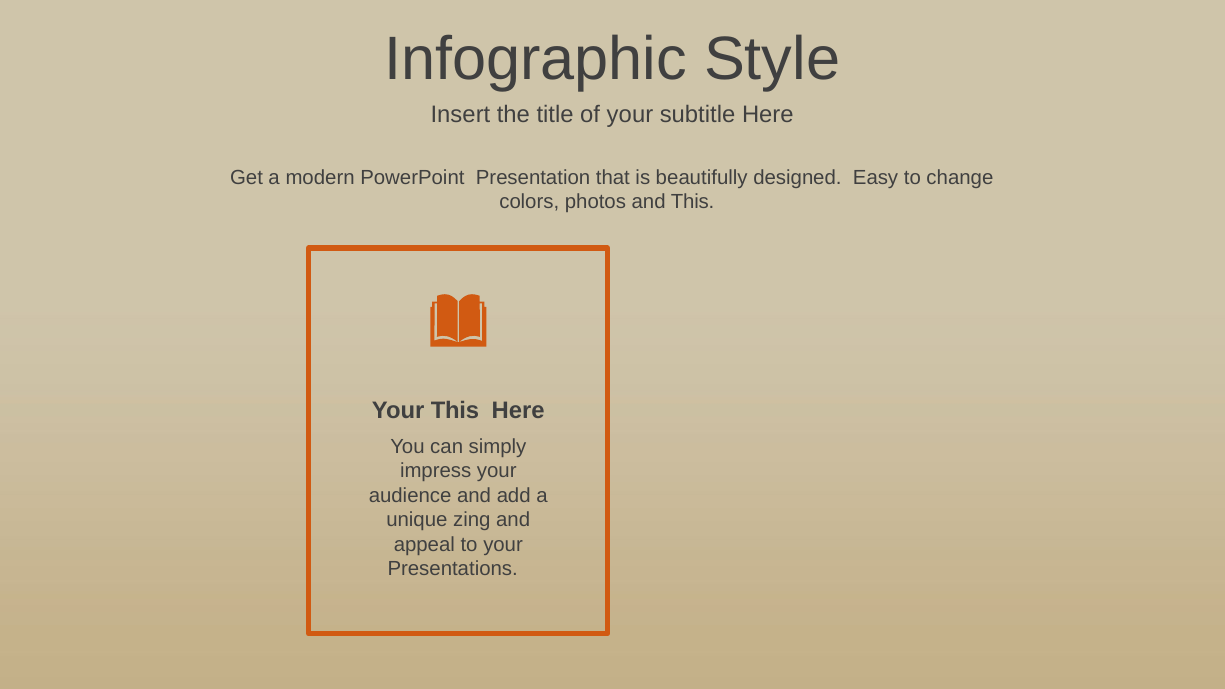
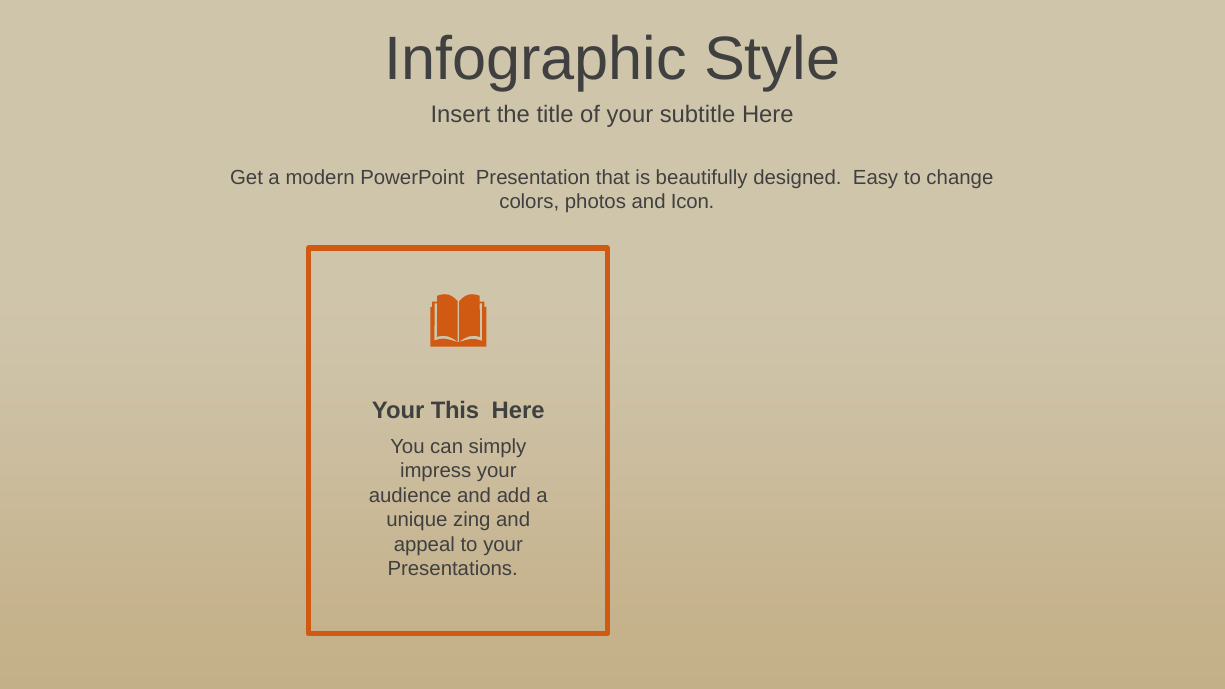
and This: This -> Icon (693, 202)
